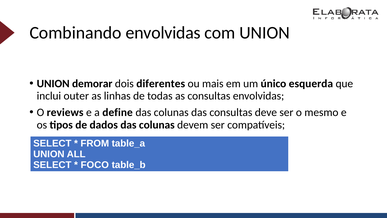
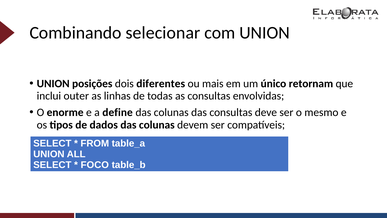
Combinando envolvidas: envolvidas -> selecionar (163, 33)
demorar: demorar -> posições (92, 83)
esquerda: esquerda -> retornam (311, 83)
reviews: reviews -> enorme (65, 112)
